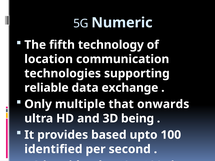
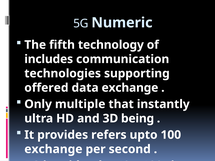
location: location -> includes (49, 59)
reliable: reliable -> offered (46, 88)
onwards: onwards -> instantly (163, 104)
based: based -> refers (109, 135)
identified: identified -> exchange (53, 149)
